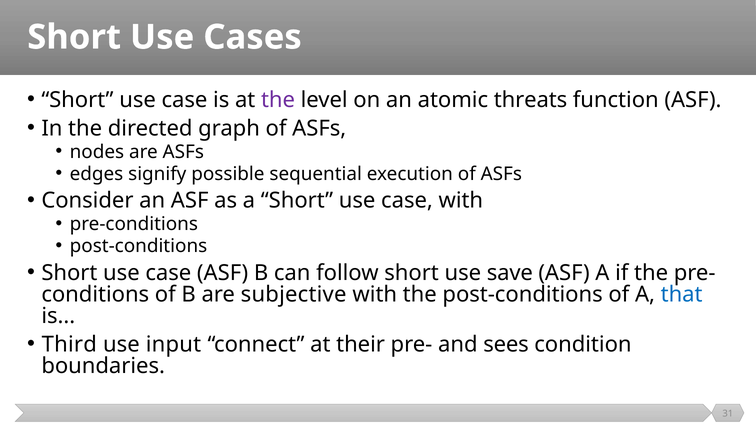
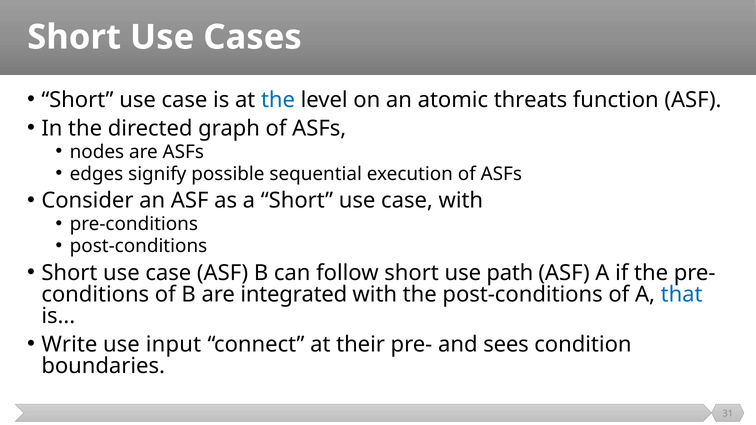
the colour: purple -> blue (278, 100)
save: save -> path (510, 273)
subjective: subjective -> integrated (294, 295)
Third: Third -> Write (69, 345)
